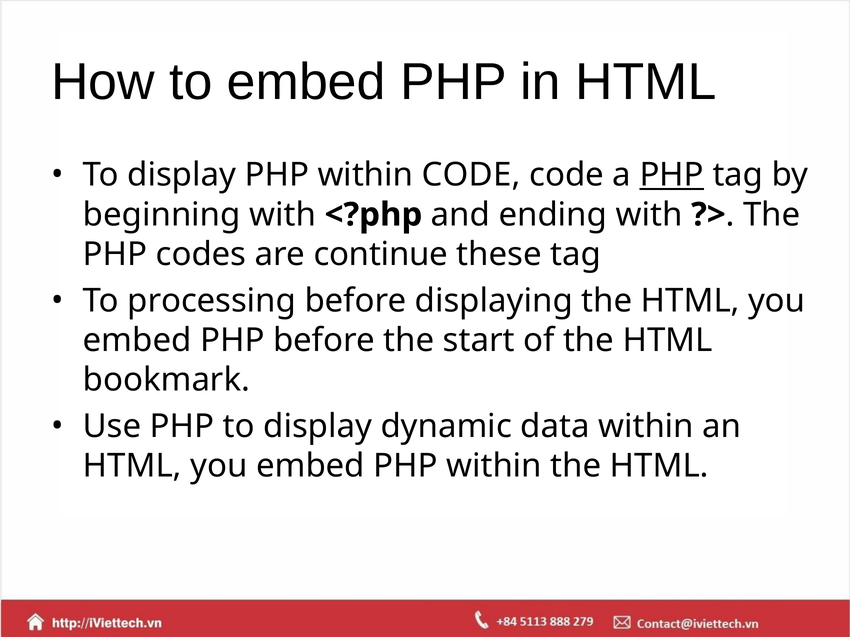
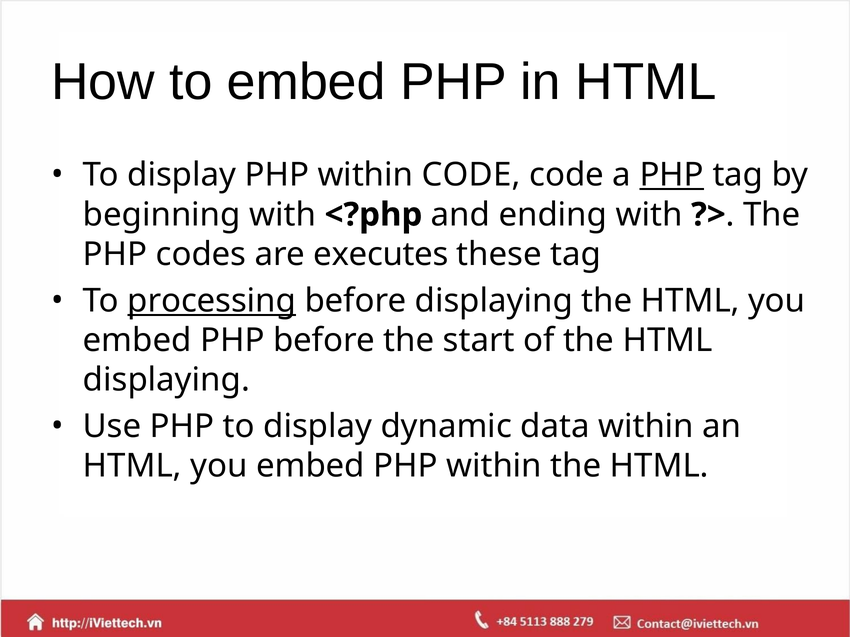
continue: continue -> executes (381, 255)
processing underline: none -> present (212, 301)
bookmark: bookmark -> displaying (166, 380)
